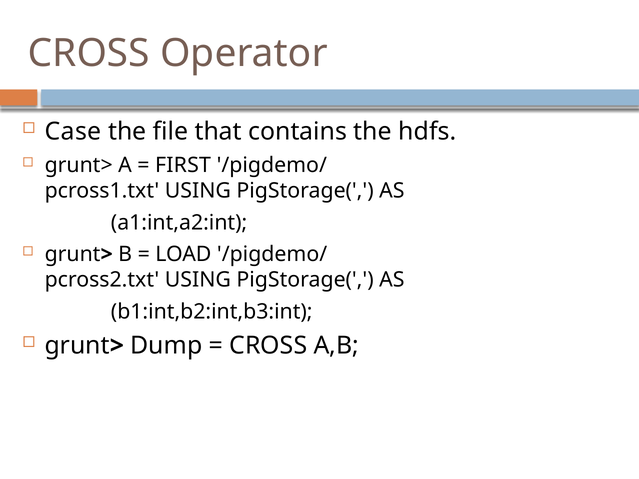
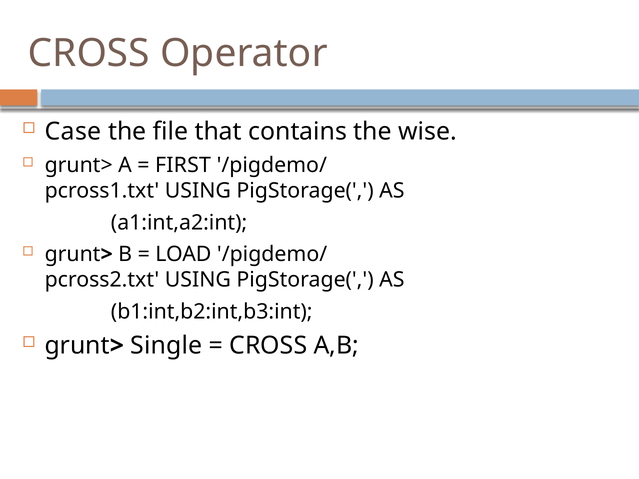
hdfs: hdfs -> wise (427, 132)
Dump: Dump -> Single (166, 346)
